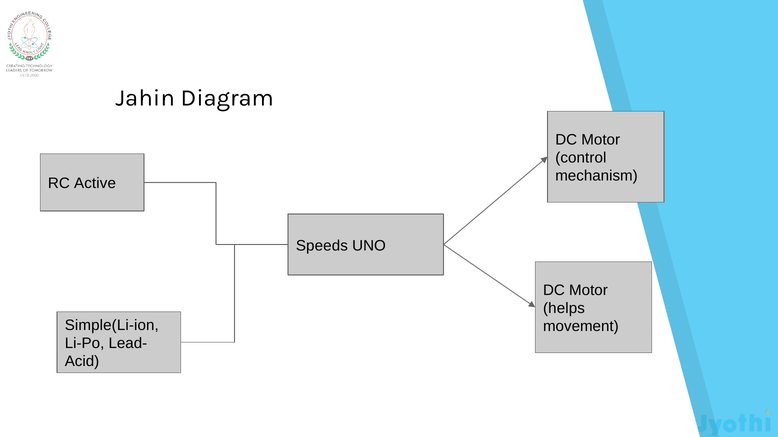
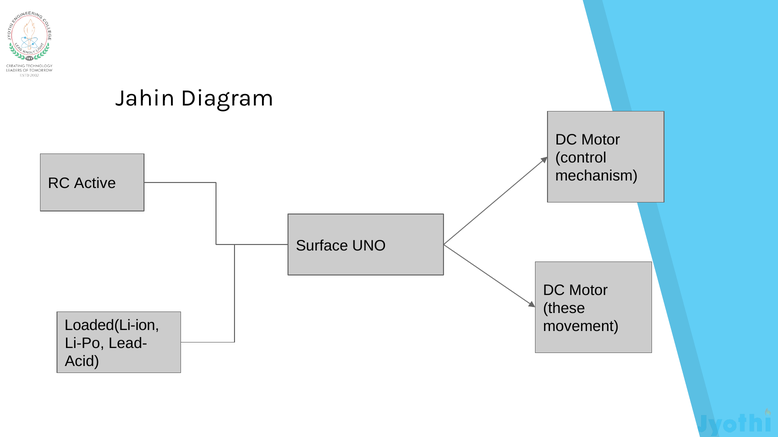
Speeds: Speeds -> Surface (322, 246)
helps: helps -> these (564, 309)
Simple(Li-ion: Simple(Li-ion -> Loaded(Li-ion (112, 326)
